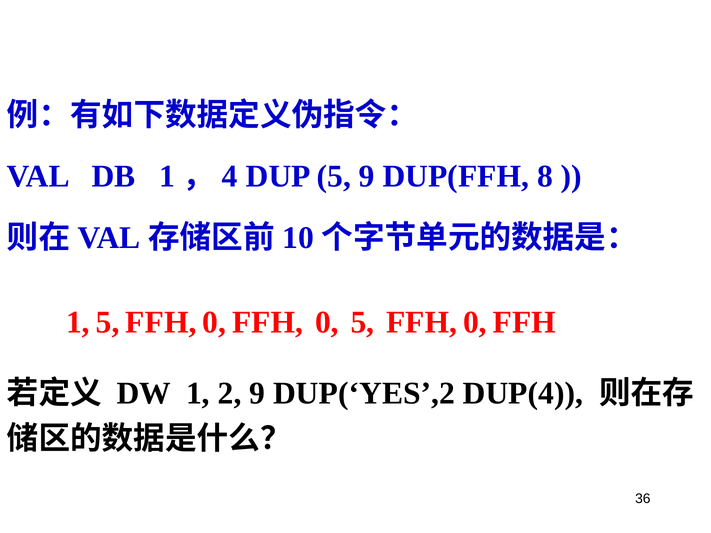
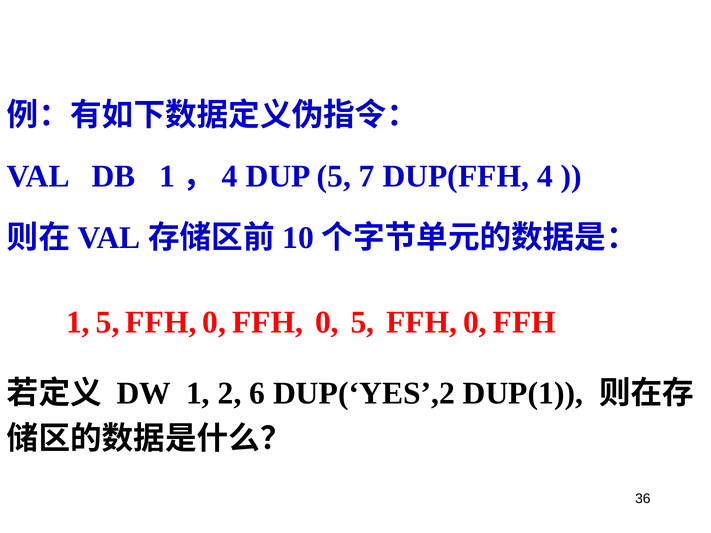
5 9: 9 -> 7 (367, 176)
DUP(FFH 8: 8 -> 4 (545, 176)
2 9: 9 -> 6 (257, 394)
DUP(4: DUP(4 -> DUP(1 (523, 394)
